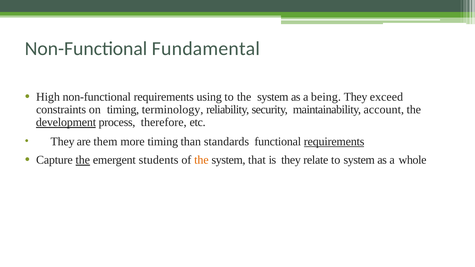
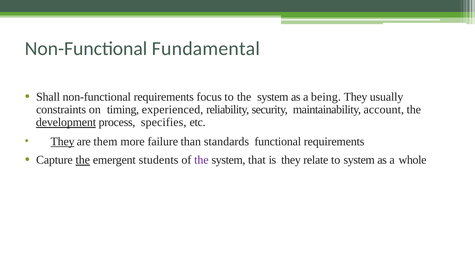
High: High -> Shall (48, 97)
using: using -> focus (209, 97)
exceed: exceed -> usually (387, 97)
terminology: terminology -> experienced (173, 110)
therefore: therefore -> specifies (164, 122)
They underline: none -> present (63, 142)
more timing: timing -> failure (163, 142)
requirements underline: present -> none (334, 142)
the colour: orange -> purple (201, 160)
